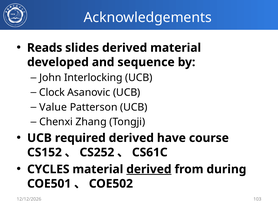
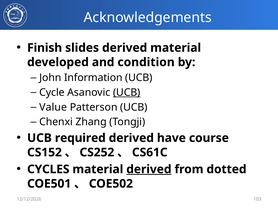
Reads: Reads -> Finish (45, 48)
sequence: sequence -> condition (146, 62)
Interlocking: Interlocking -> Information (93, 78)
Clock: Clock -> Cycle (52, 92)
UCB underline: none -> present (127, 92)
during: during -> dotted (226, 169)
